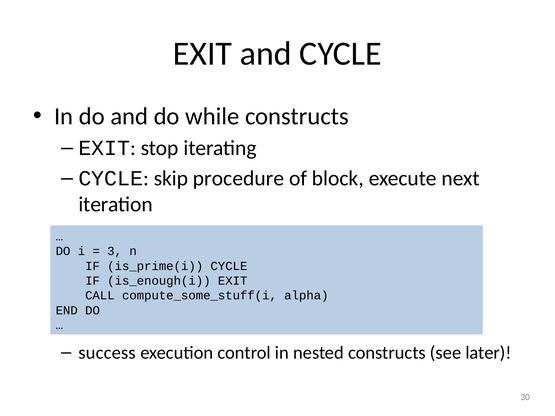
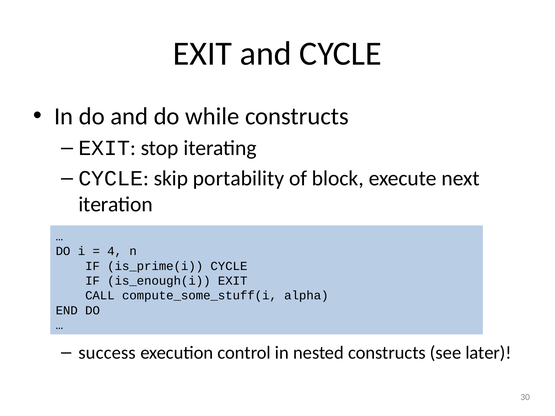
procedure: procedure -> portability (239, 179)
3: 3 -> 4 (115, 251)
